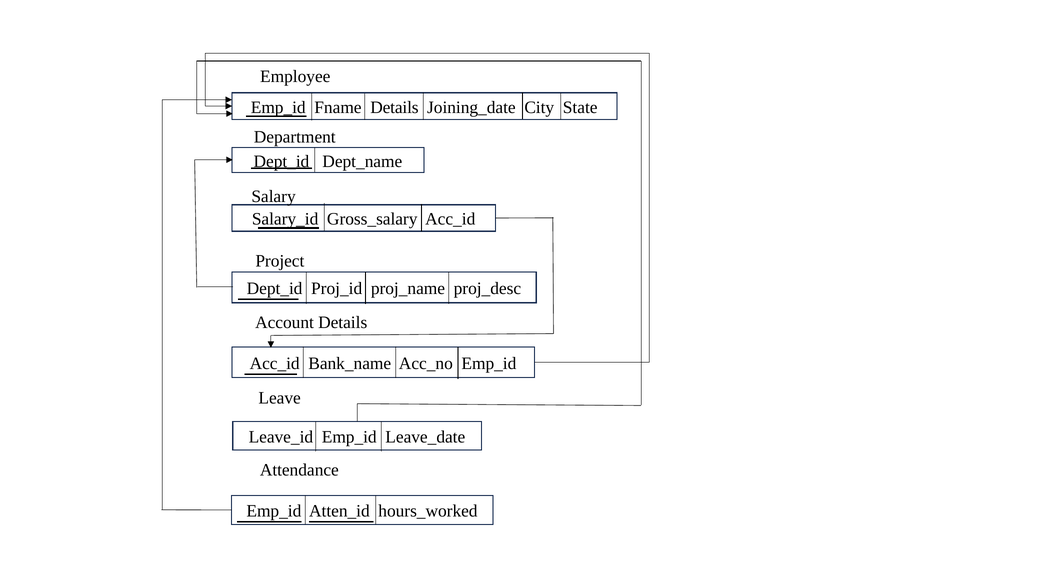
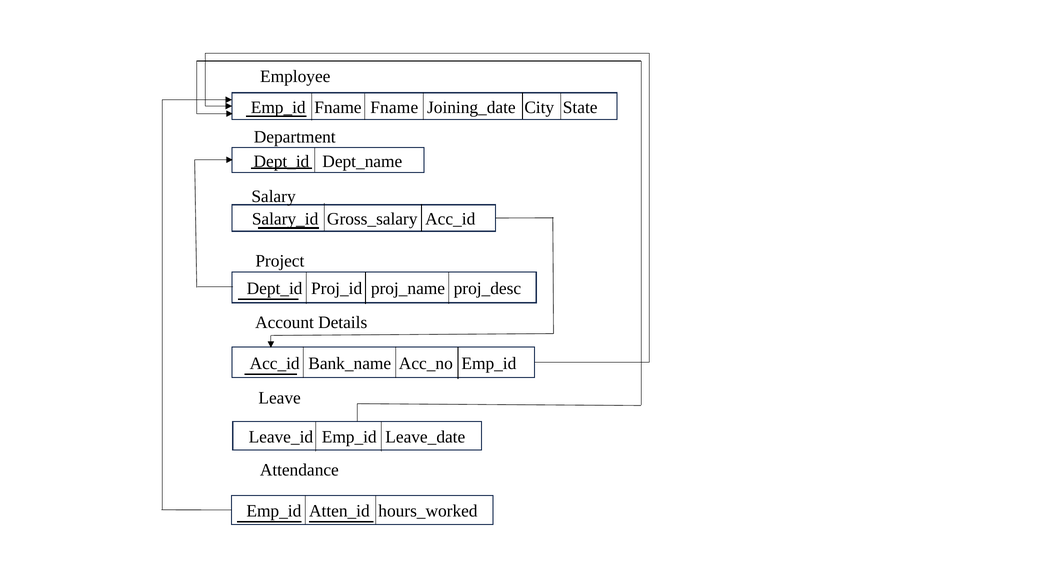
Fname Details: Details -> Fname (394, 107)
